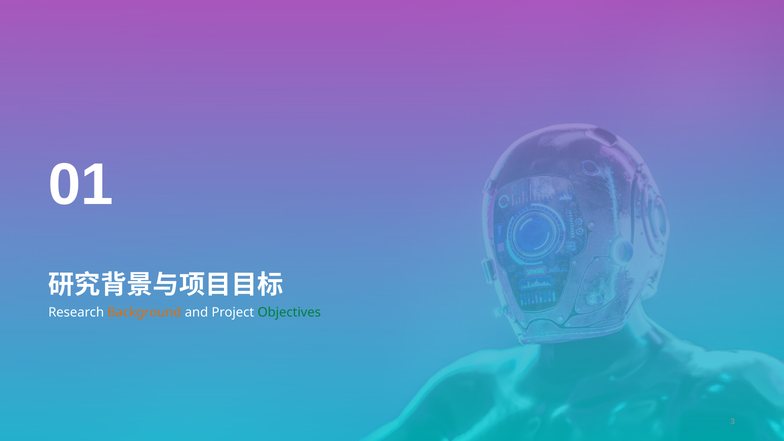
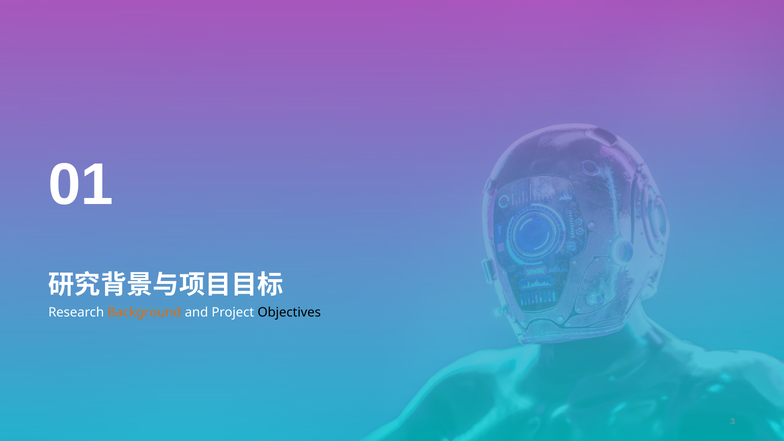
Objectives colour: green -> black (289, 312)
